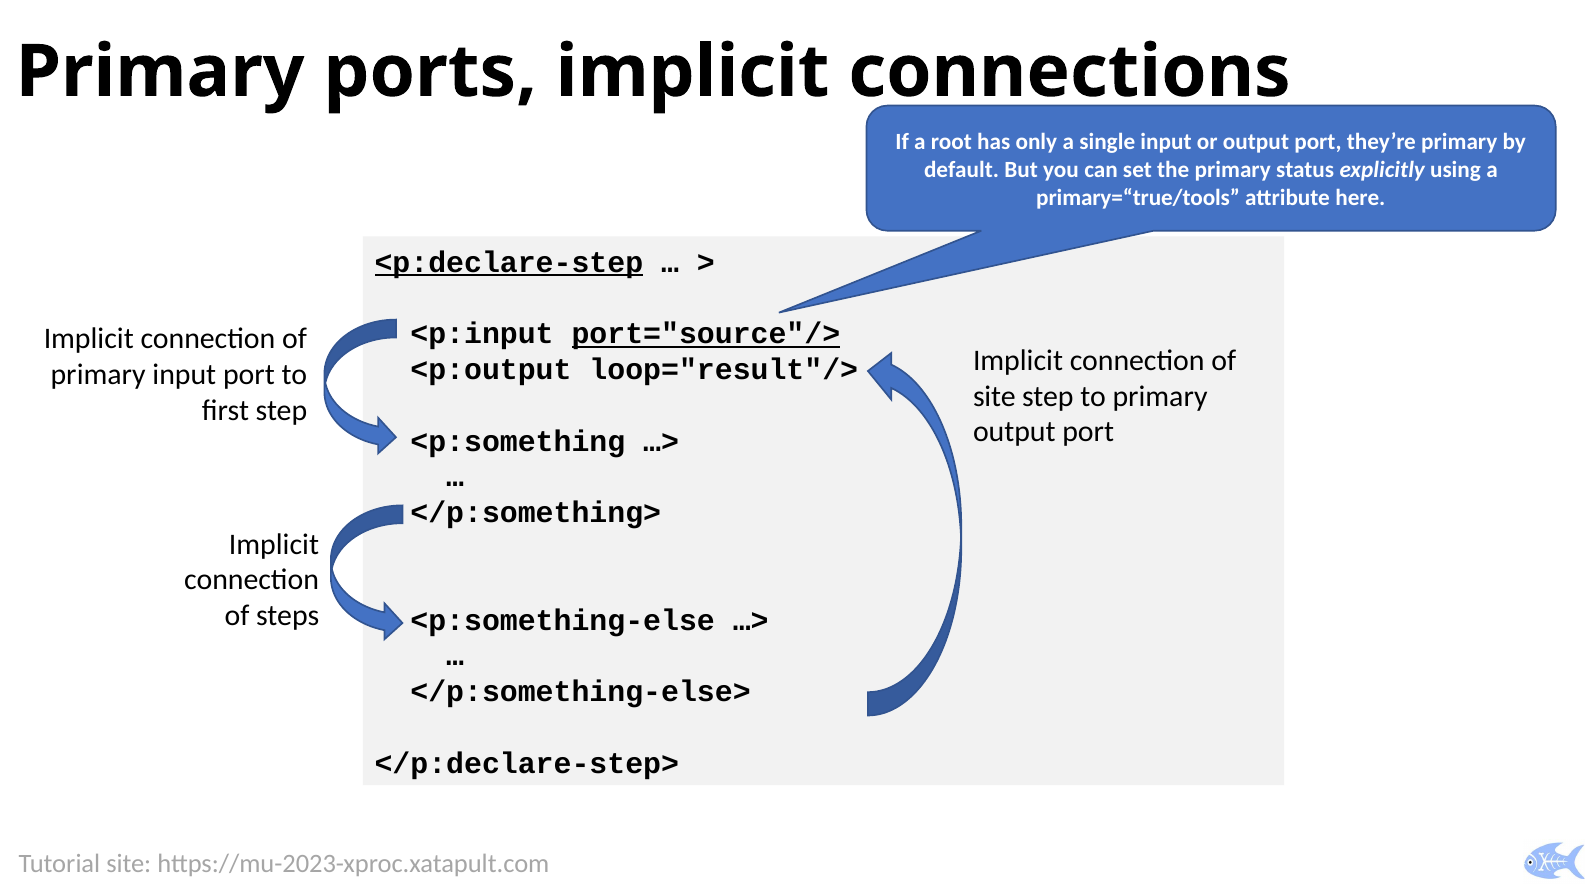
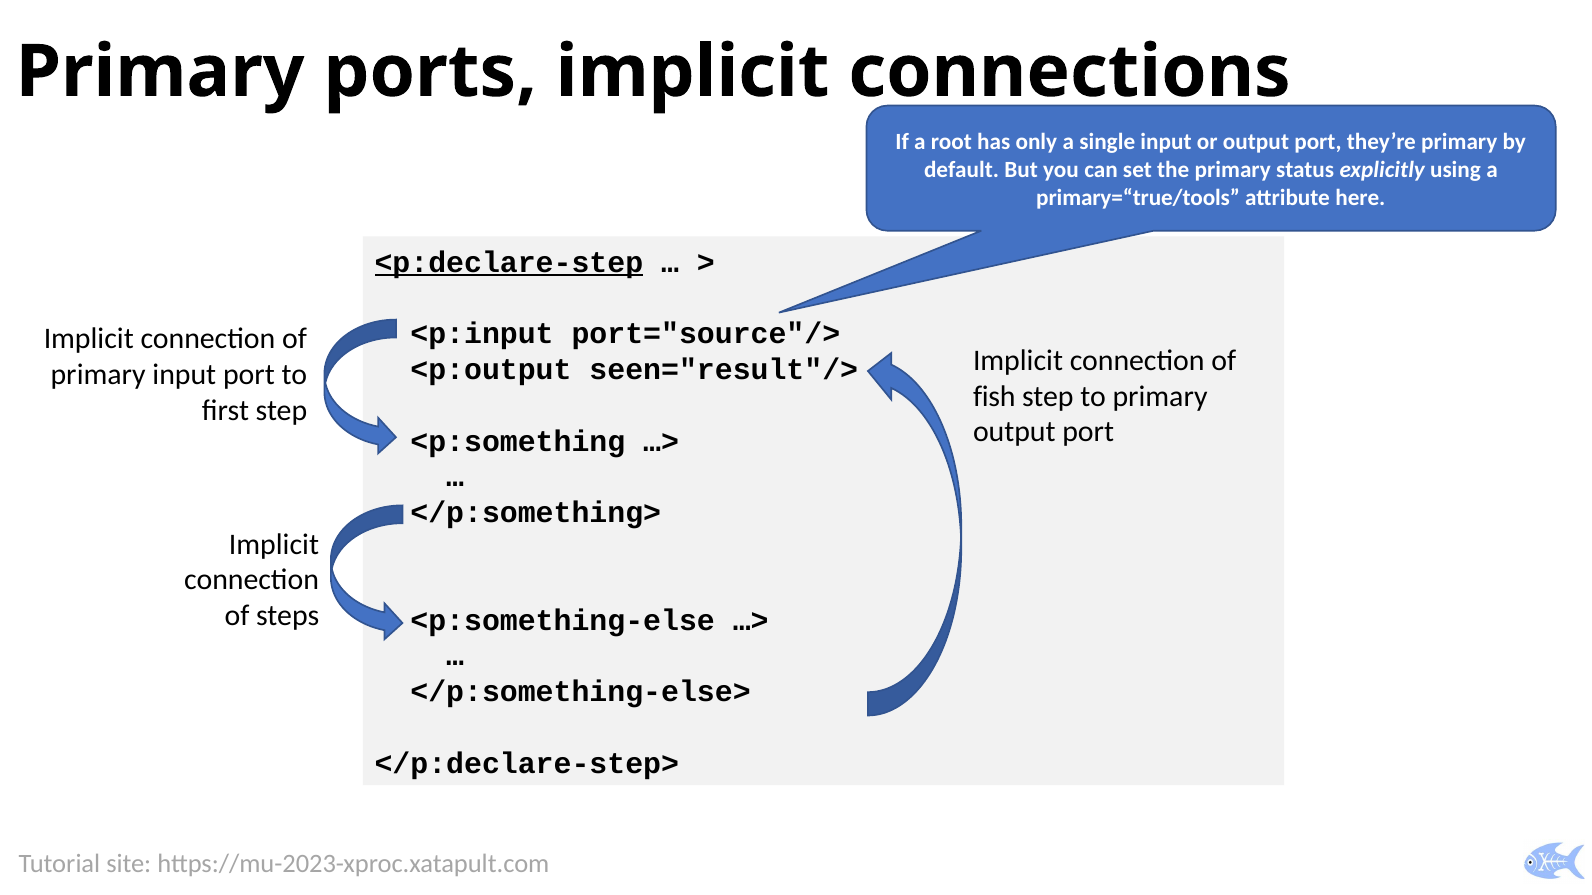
port="source"/> underline: present -> none (706, 334)
loop="result"/>: loop="result"/> -> seen="result"/> (724, 370)
site: site -> fish (994, 397)
